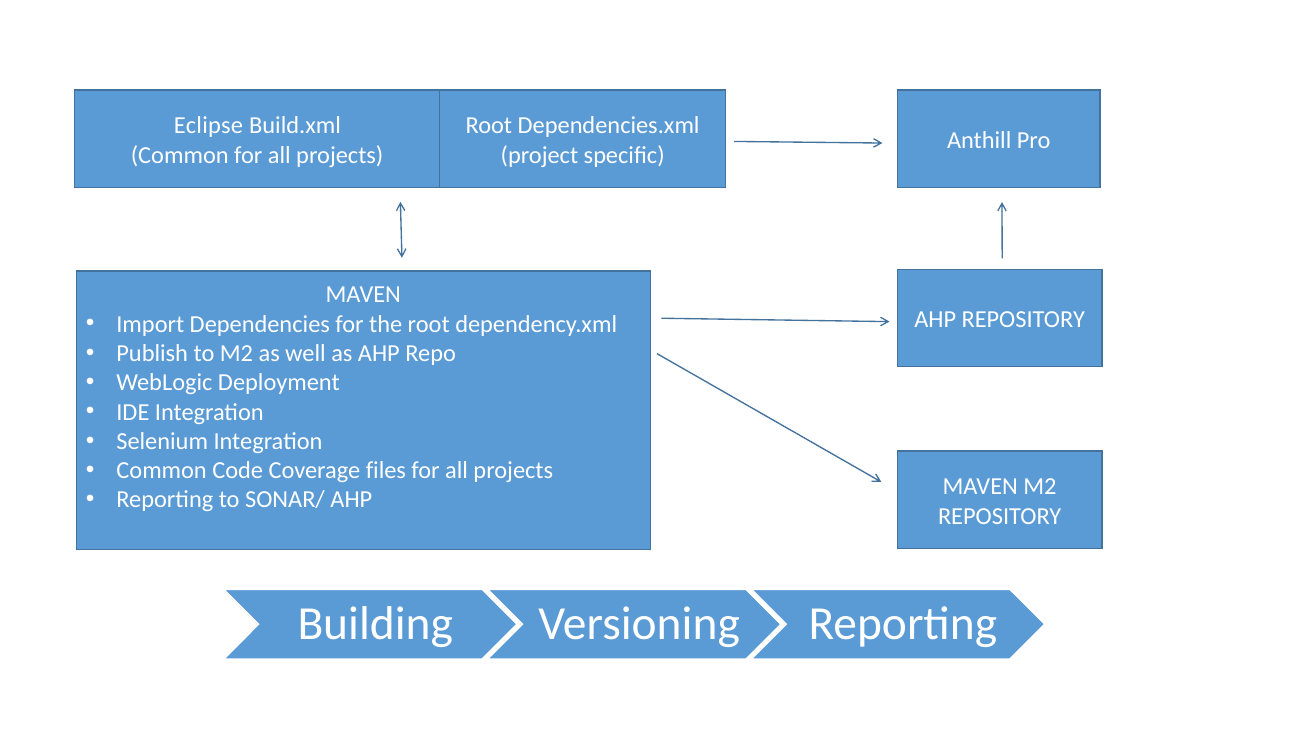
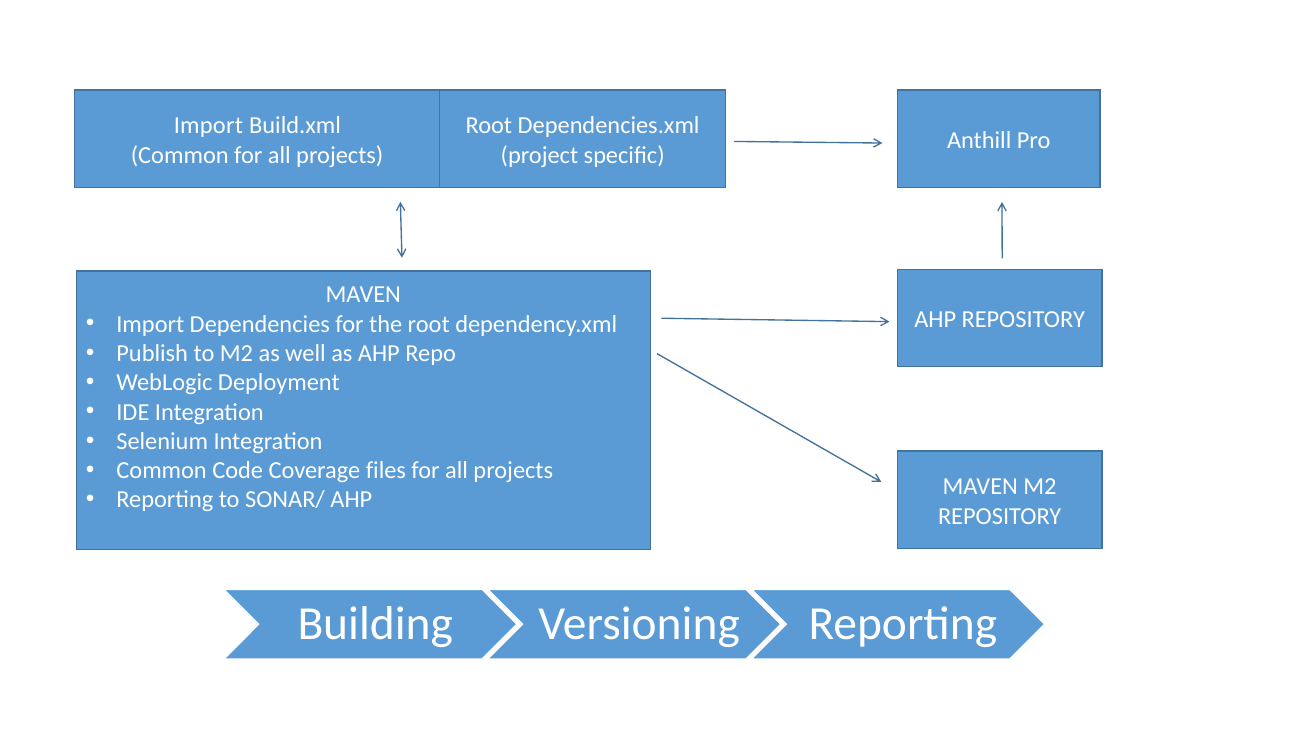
Eclipse: Eclipse -> Import (208, 126)
